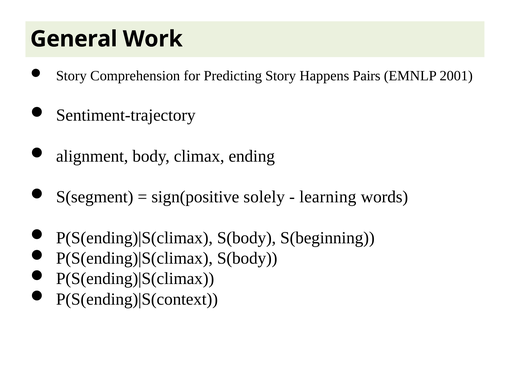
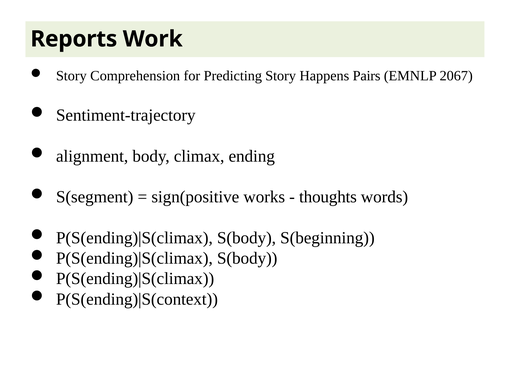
General: General -> Reports (74, 39)
2001: 2001 -> 2067 (456, 76)
solely: solely -> works (264, 197)
learning: learning -> thoughts (328, 197)
